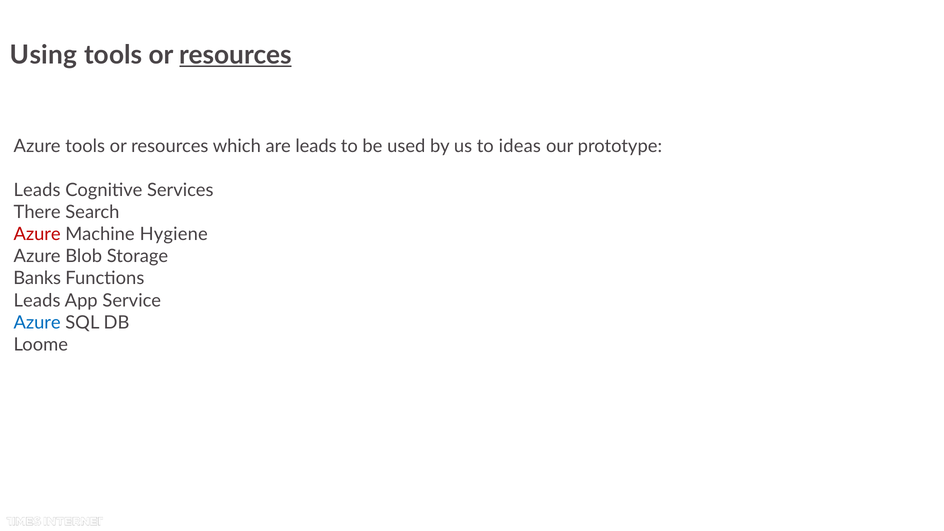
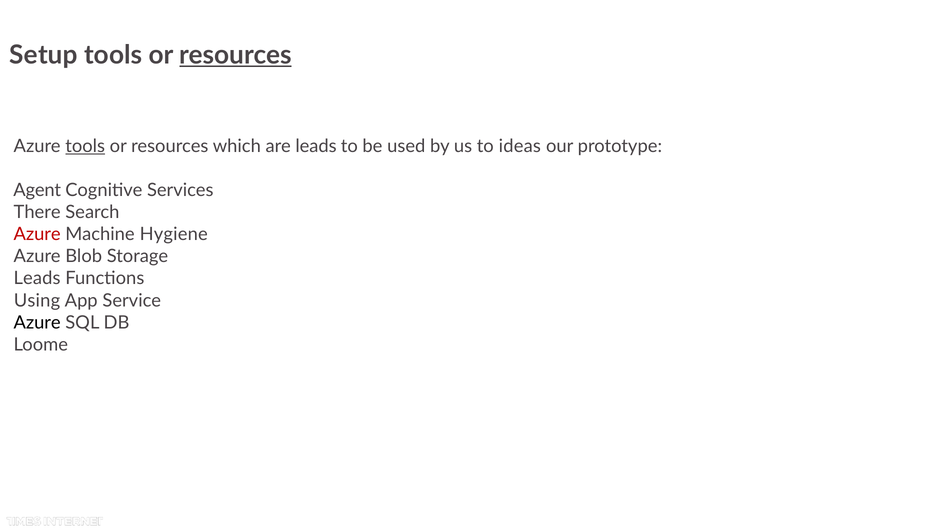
Using: Using -> Setup (44, 55)
tools underline: none -> present (85, 146)
Leads: Leads -> Agent (37, 190)
Banks: Banks -> Leads (37, 278)
Leads: Leads -> Using (37, 300)
Azure colour: blue -> black (37, 323)
